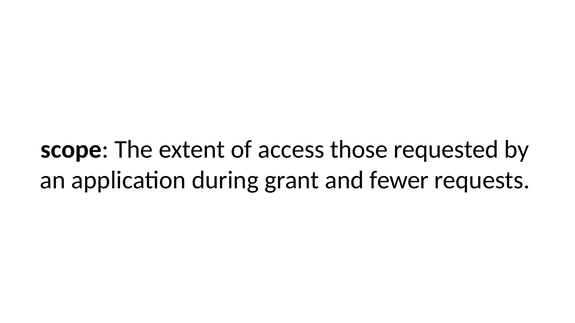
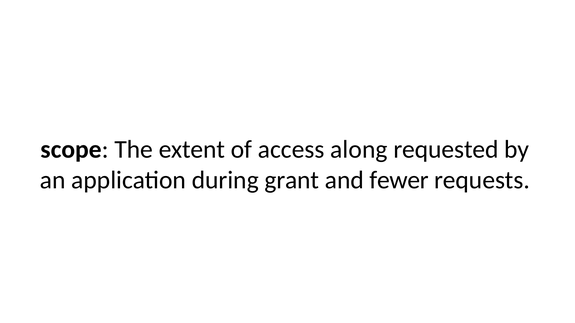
those: those -> along (359, 150)
